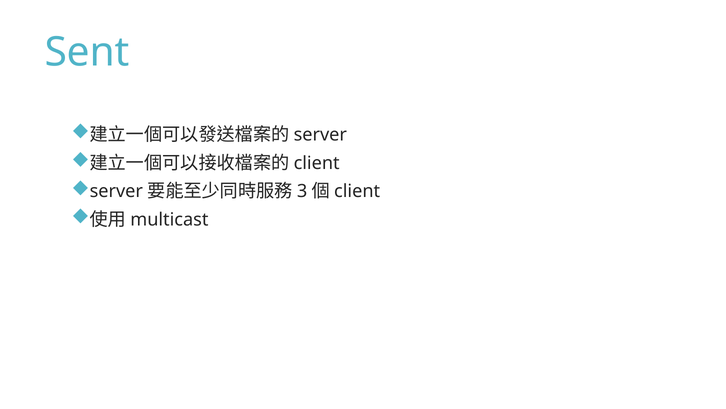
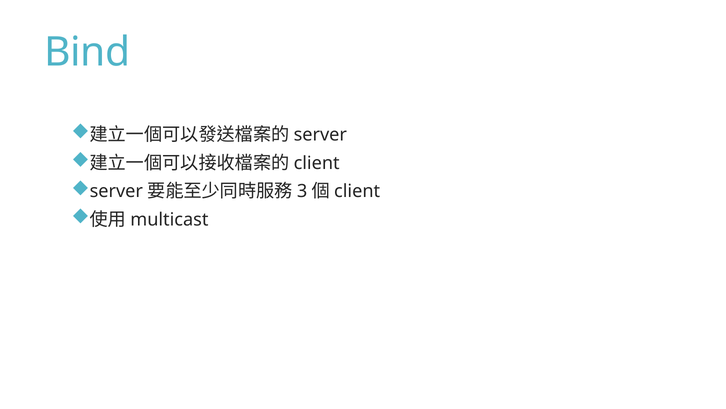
Sent: Sent -> Bind (87, 52)
